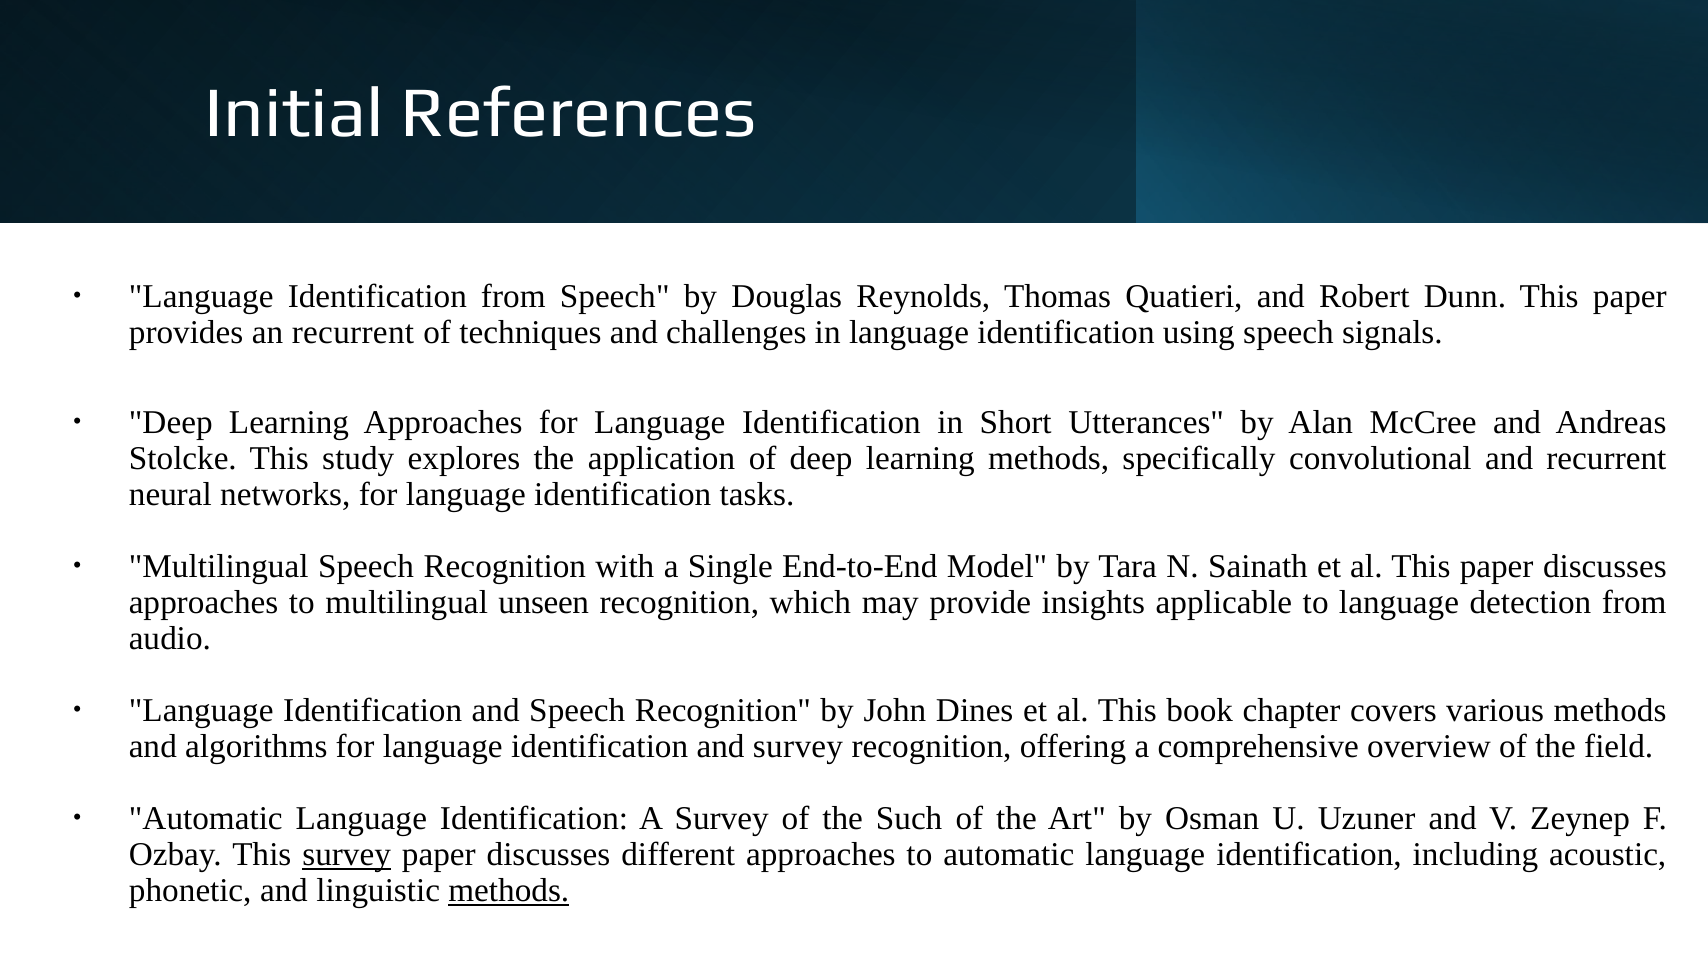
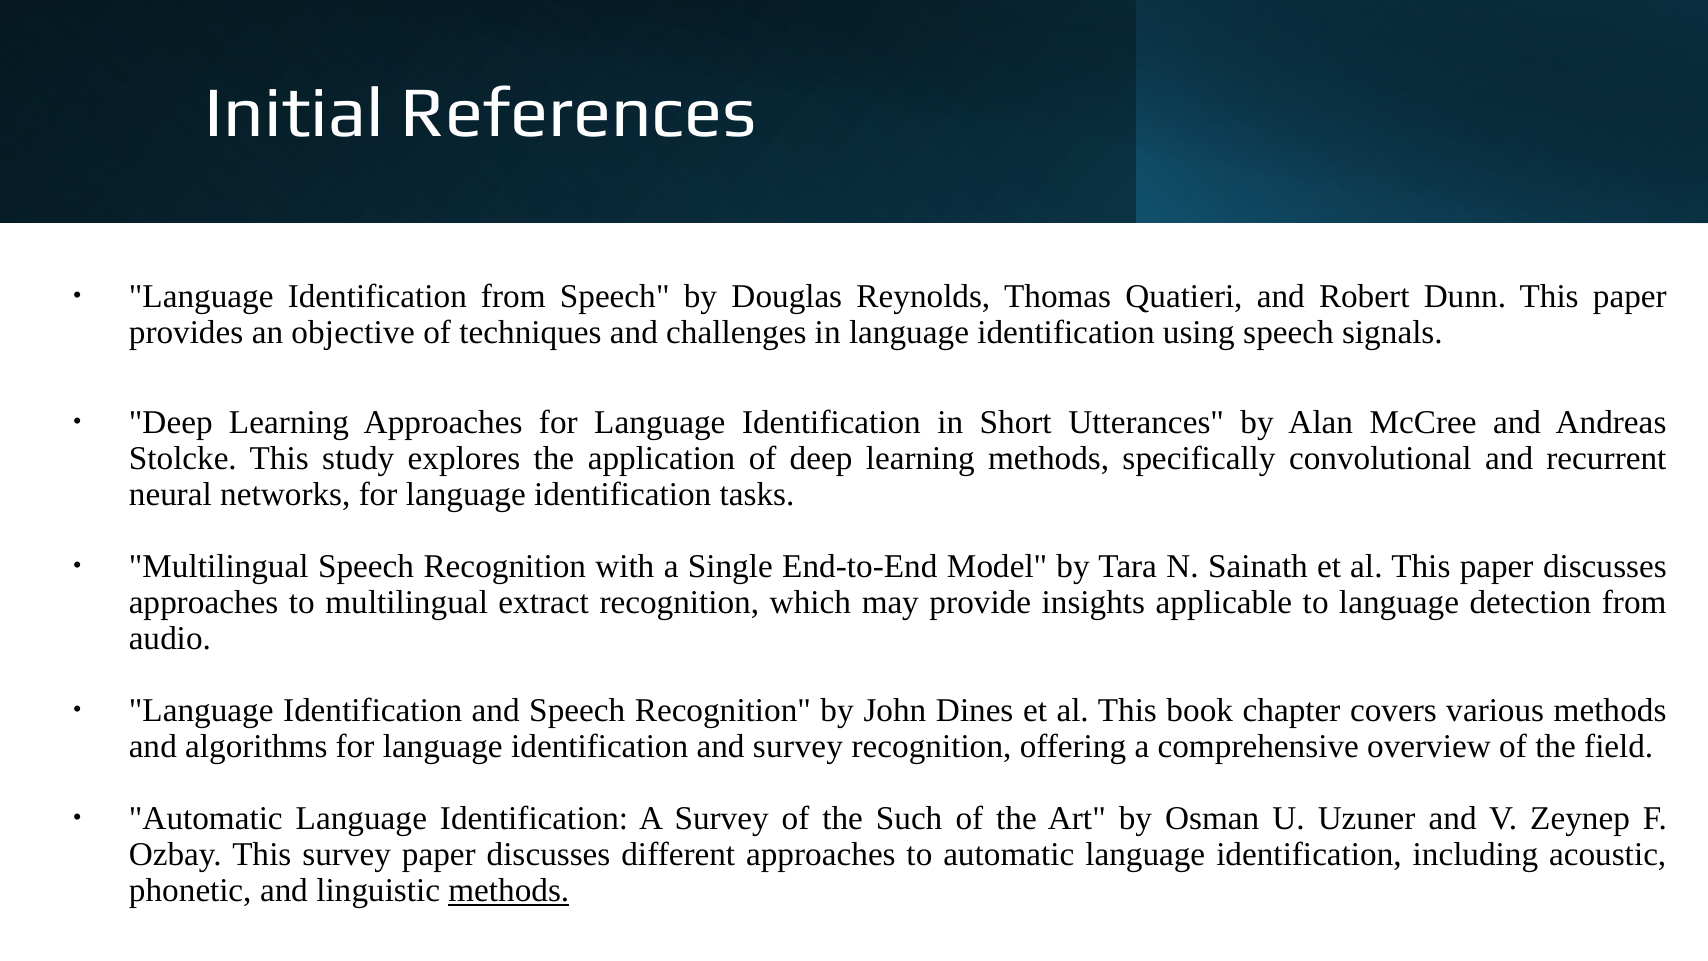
an recurrent: recurrent -> objective (353, 332)
unseen: unseen -> extract (544, 603)
survey underline: present -> none (347, 854)
